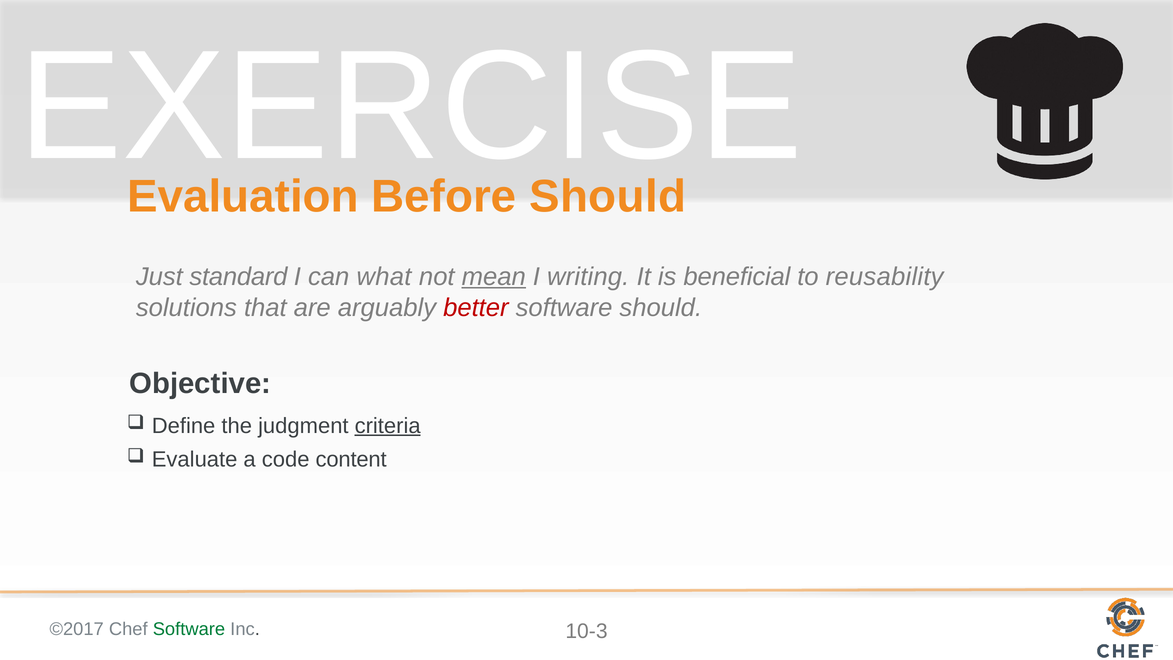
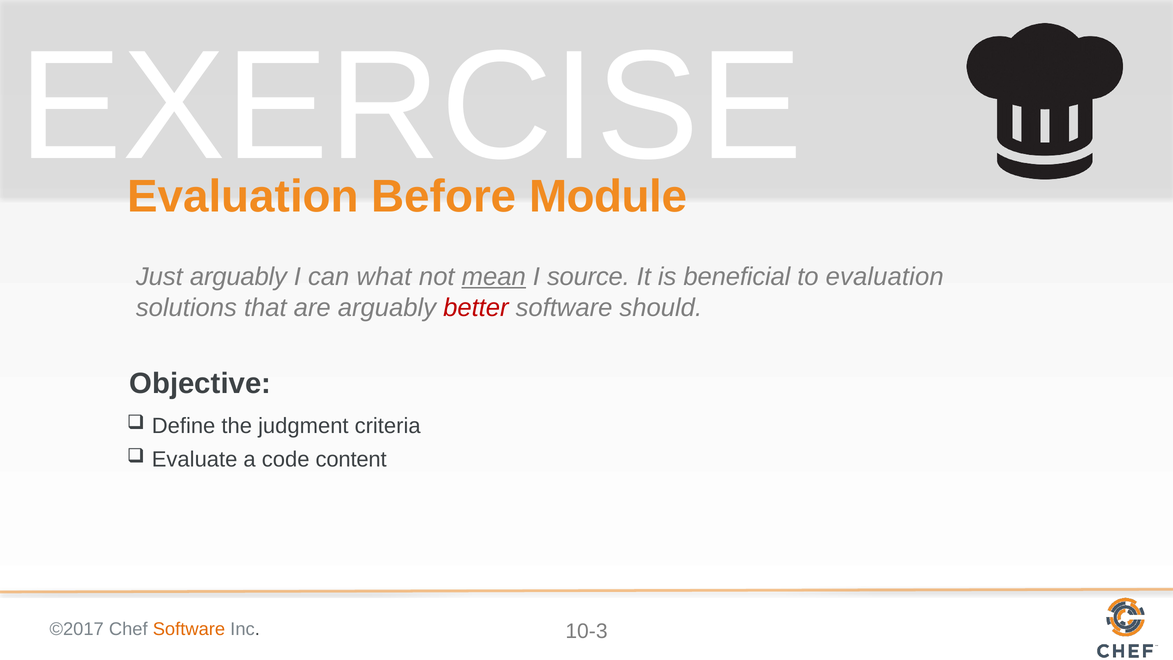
Before Should: Should -> Module (608, 196)
Just standard: standard -> arguably (238, 277)
writing: writing -> source (588, 277)
to reusability: reusability -> evaluation (885, 277)
criteria underline: present -> none (388, 426)
Software colour: green -> orange (189, 629)
